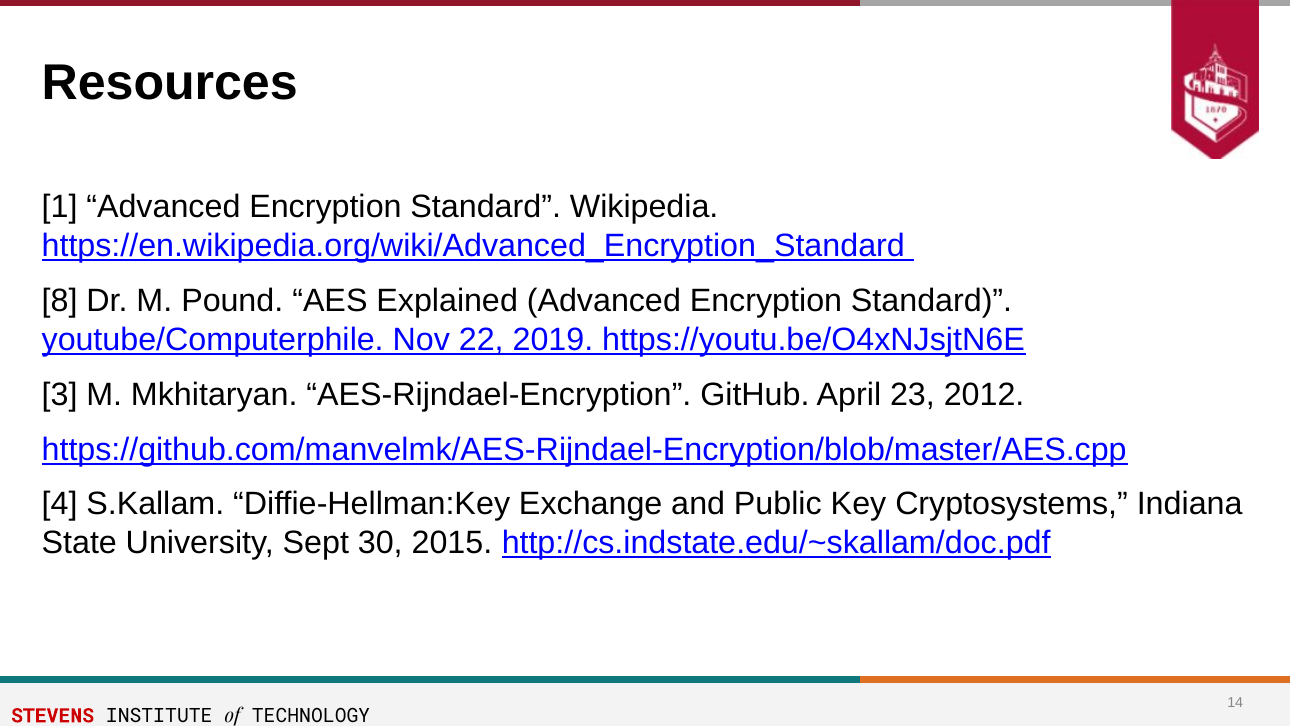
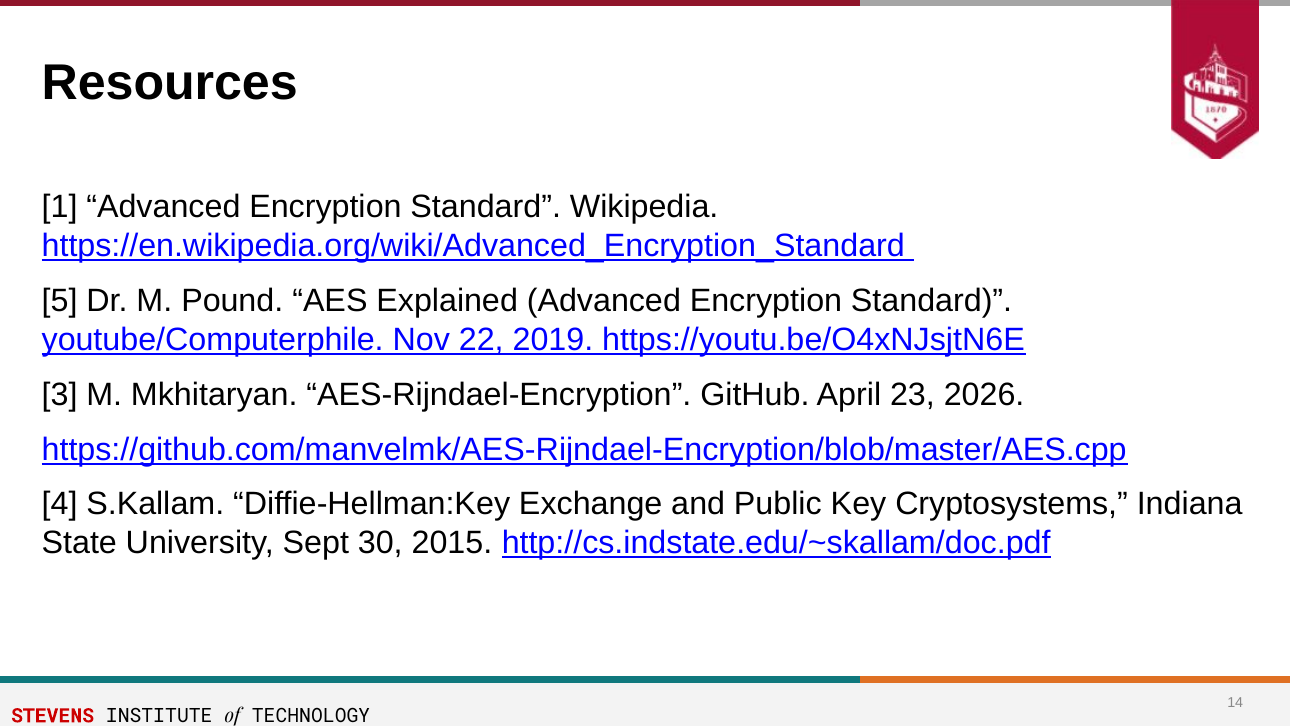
8: 8 -> 5 (60, 301)
2012: 2012 -> 2026 (984, 394)
